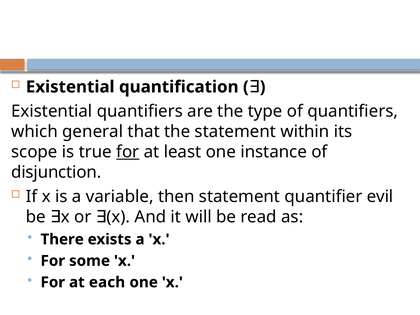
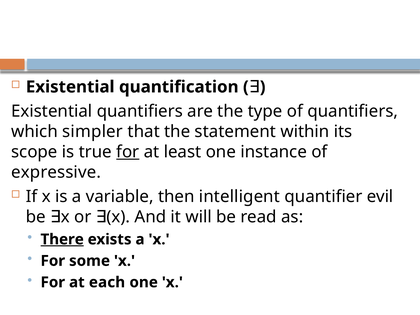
general: general -> simpler (93, 132)
disjunction: disjunction -> expressive (56, 172)
then statement: statement -> intelligent (239, 197)
There underline: none -> present (62, 239)
